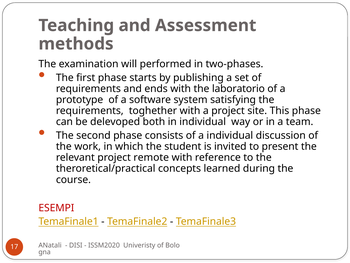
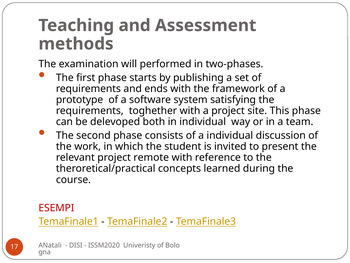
laboratorio: laboratorio -> framework (238, 89)
